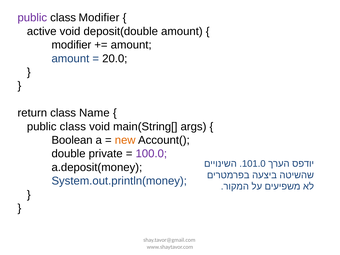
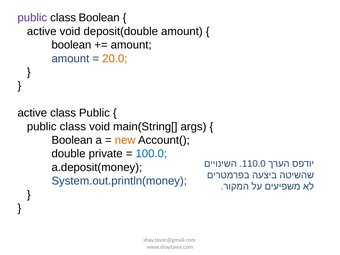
class Modifier: Modifier -> Boolean (99, 18)
modifier: modifier -> boolean (71, 45)
20.0 colour: black -> orange (115, 59)
return: return -> active (32, 113)
class Name: Name -> Public (94, 113)
100.0 colour: purple -> blue (151, 154)
101.0: 101.0 -> 110.0 (254, 164)
